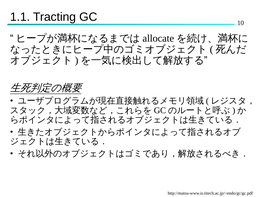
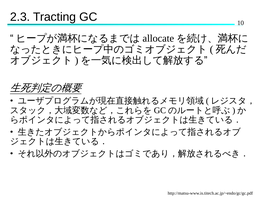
1.1: 1.1 -> 2.3 (20, 17)
